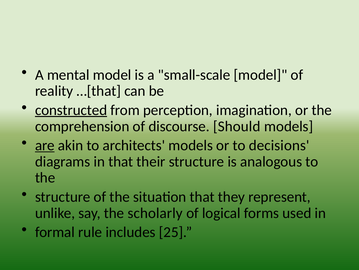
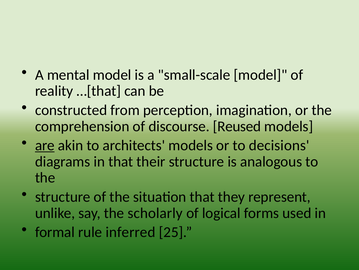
constructed underline: present -> none (71, 110)
Should: Should -> Reused (237, 126)
includes: includes -> inferred (130, 232)
